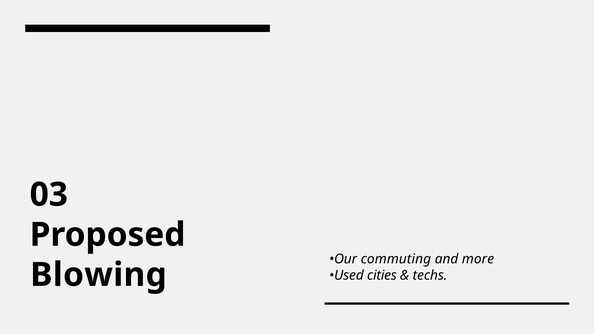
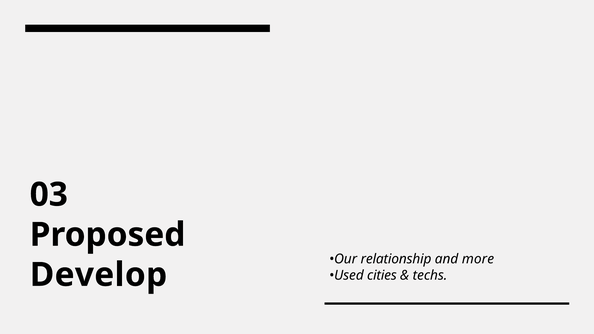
commuting: commuting -> relationship (396, 259)
Blowing: Blowing -> Develop (98, 275)
